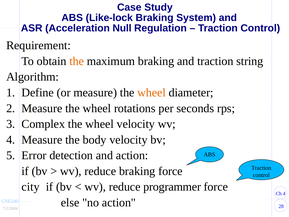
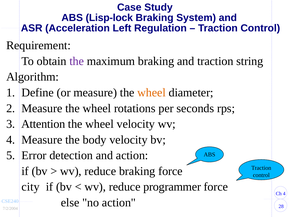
Like-lock: Like-lock -> Lisp-lock (109, 18)
Null: Null -> Left (122, 28)
the colour: orange -> purple (77, 61)
Complex: Complex -> Attention (43, 124)
